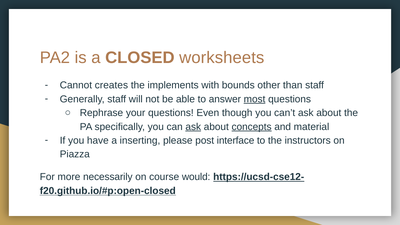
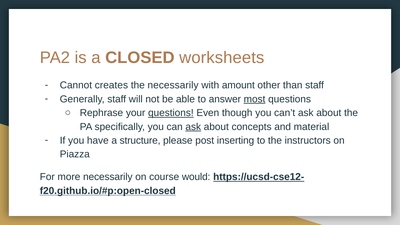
the implements: implements -> necessarily (173, 85)
bounds: bounds -> amount (238, 85)
questions underline: none -> present (171, 113)
concepts underline: present -> none (252, 127)
inserting: inserting -> structure (140, 141)
interface: interface -> inserting (236, 141)
